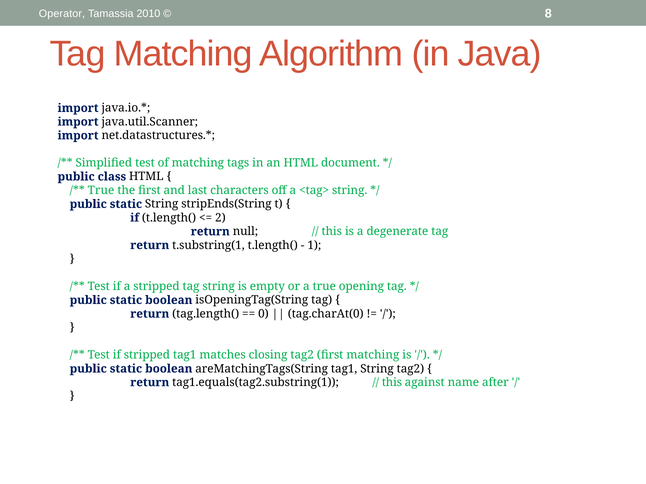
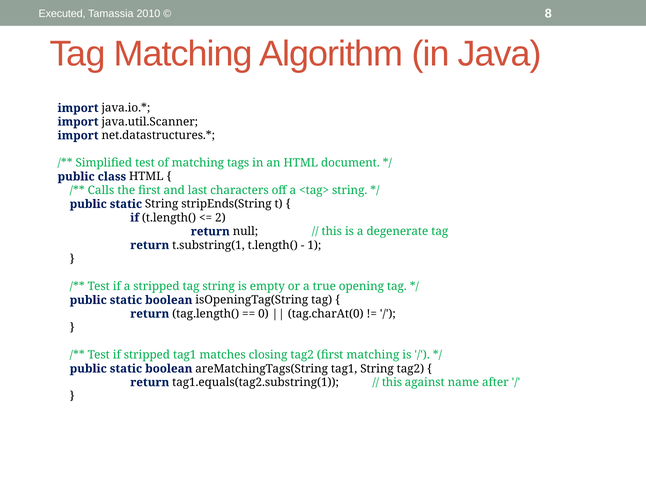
Operator: Operator -> Executed (62, 14)
True: True -> Calls (101, 191)
